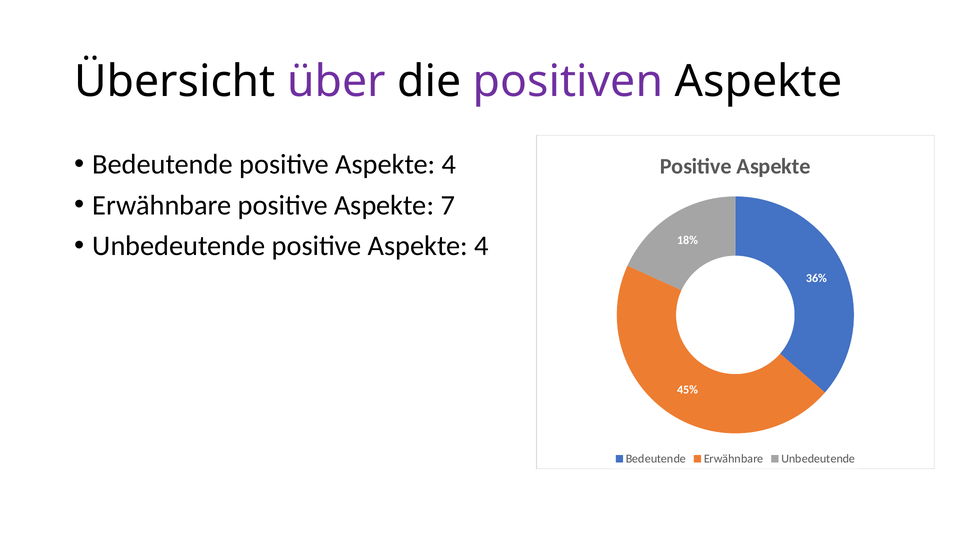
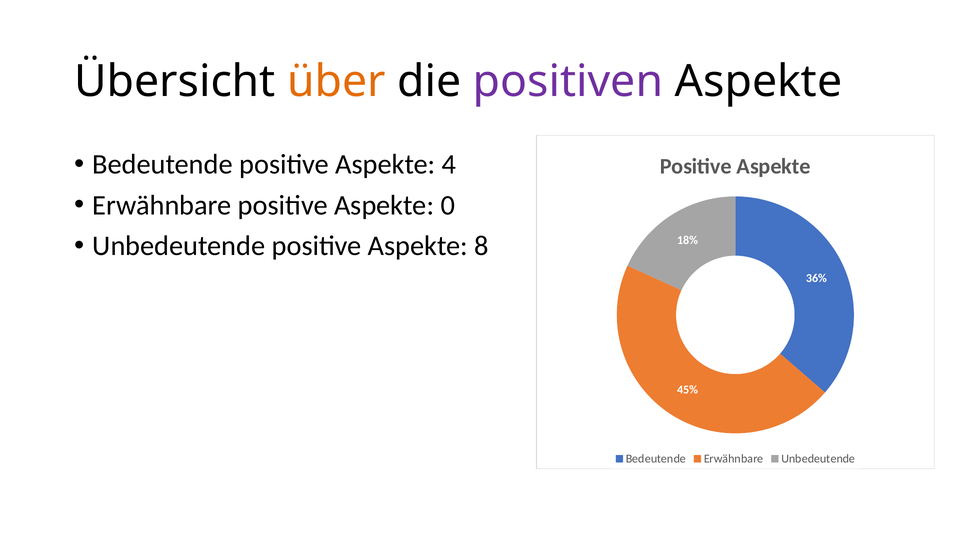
über colour: purple -> orange (336, 82)
7: 7 -> 0 (448, 205)
Unbedeutende positive Aspekte 4: 4 -> 8 (482, 246)
